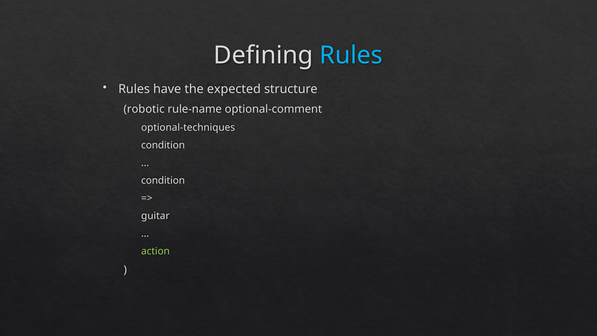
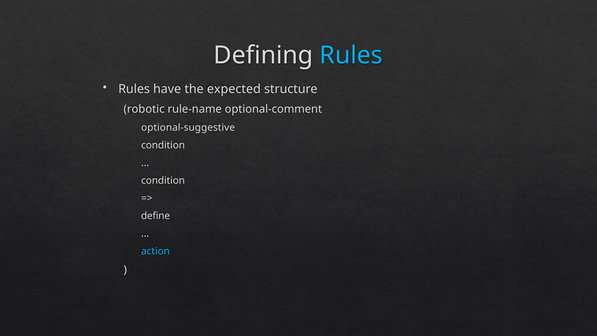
optional-techniques: optional-techniques -> optional-suggestive (188, 127)
guitar: guitar -> define (155, 216)
action colour: light green -> light blue (155, 251)
